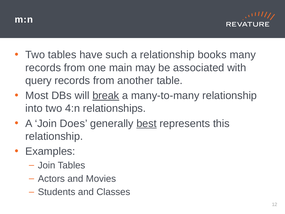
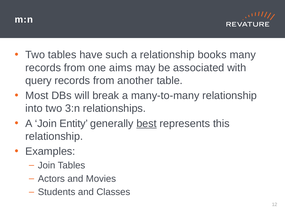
main: main -> aims (121, 68)
break underline: present -> none (106, 95)
4:n: 4:n -> 3:n (73, 108)
Does: Does -> Entity (74, 123)
